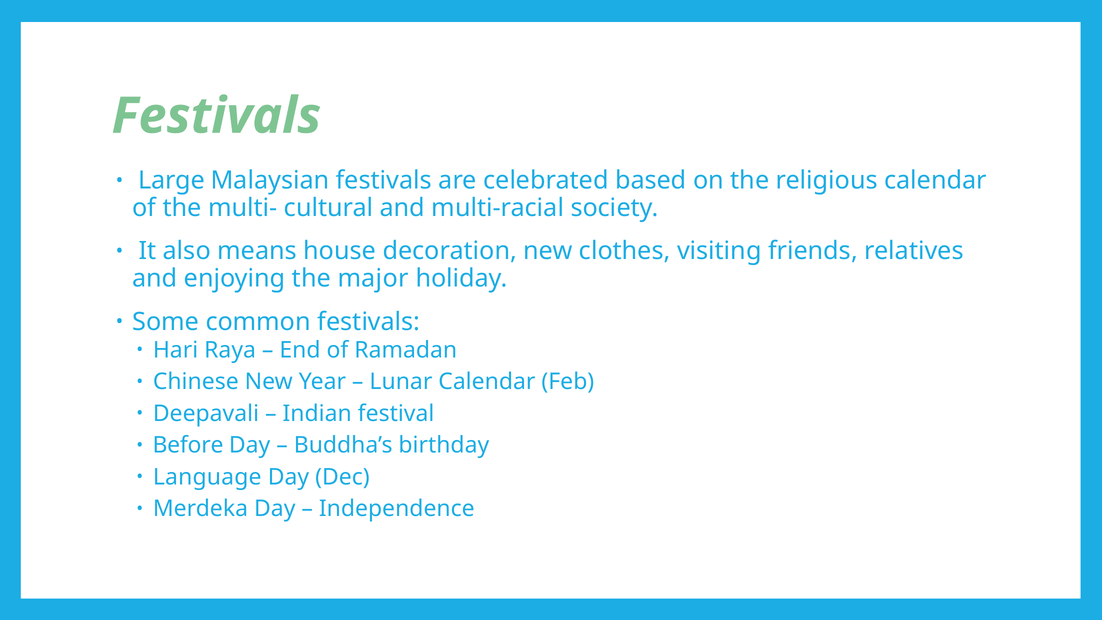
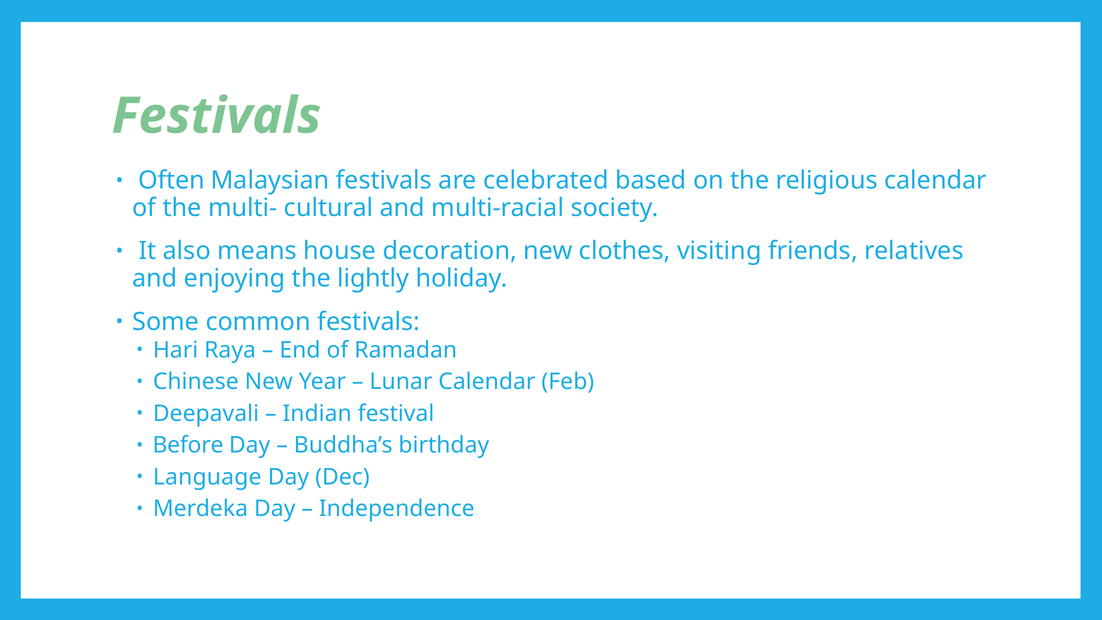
Large: Large -> Often (172, 181)
major: major -> lightly (373, 278)
